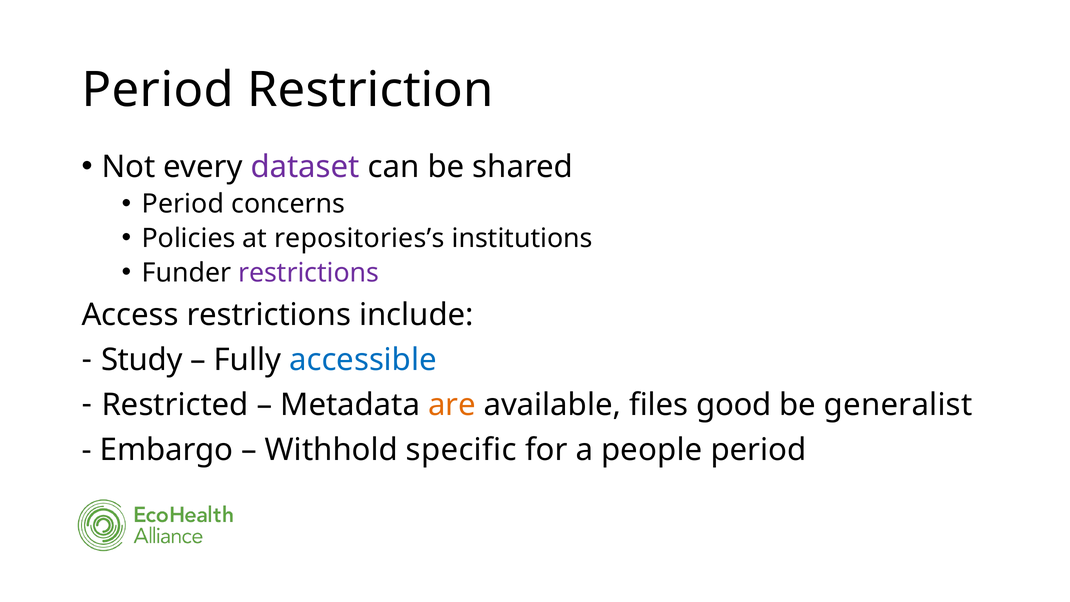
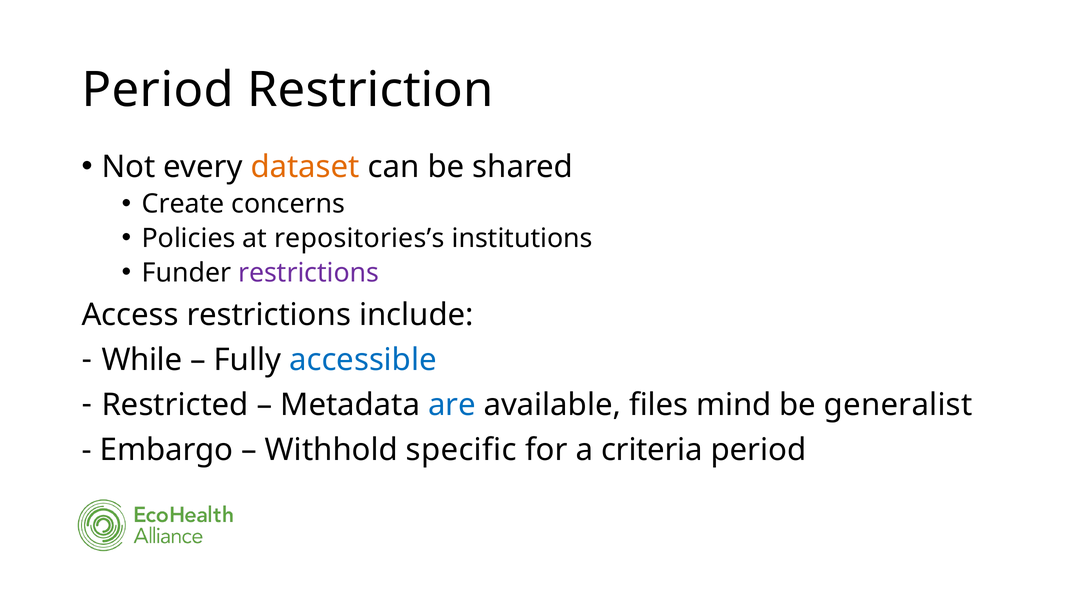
dataset colour: purple -> orange (305, 167)
Period: Period -> Create (183, 204)
Study: Study -> While (142, 360)
are colour: orange -> blue (452, 405)
good: good -> mind (734, 405)
people: people -> criteria (652, 450)
